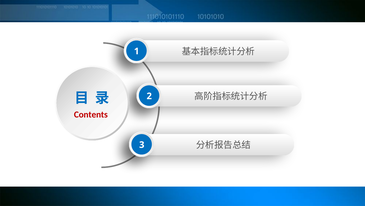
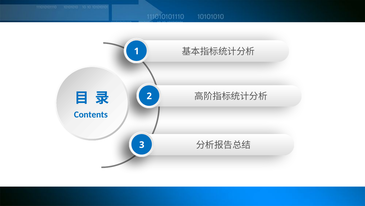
Contents colour: red -> blue (91, 114)
